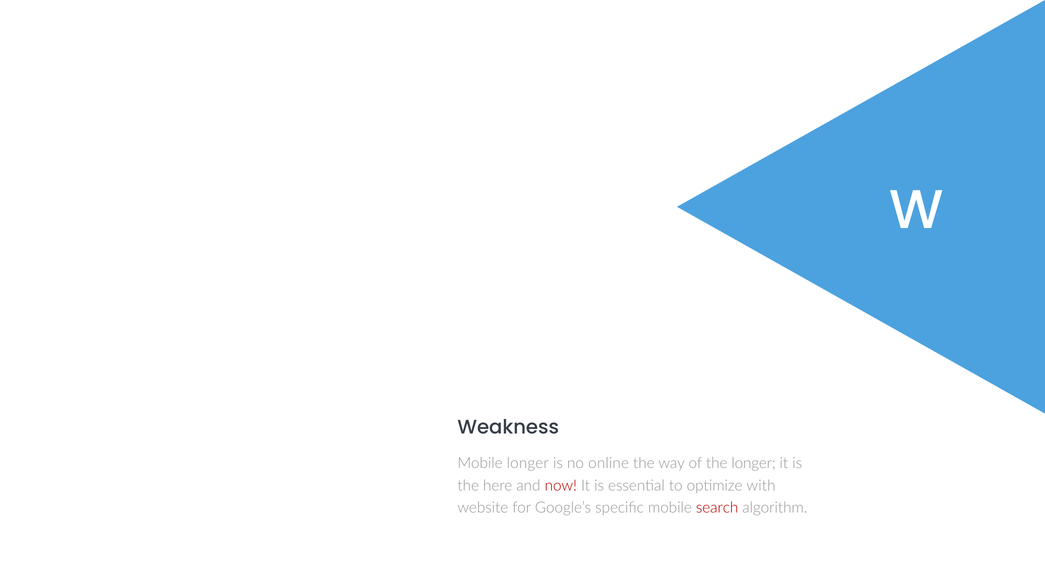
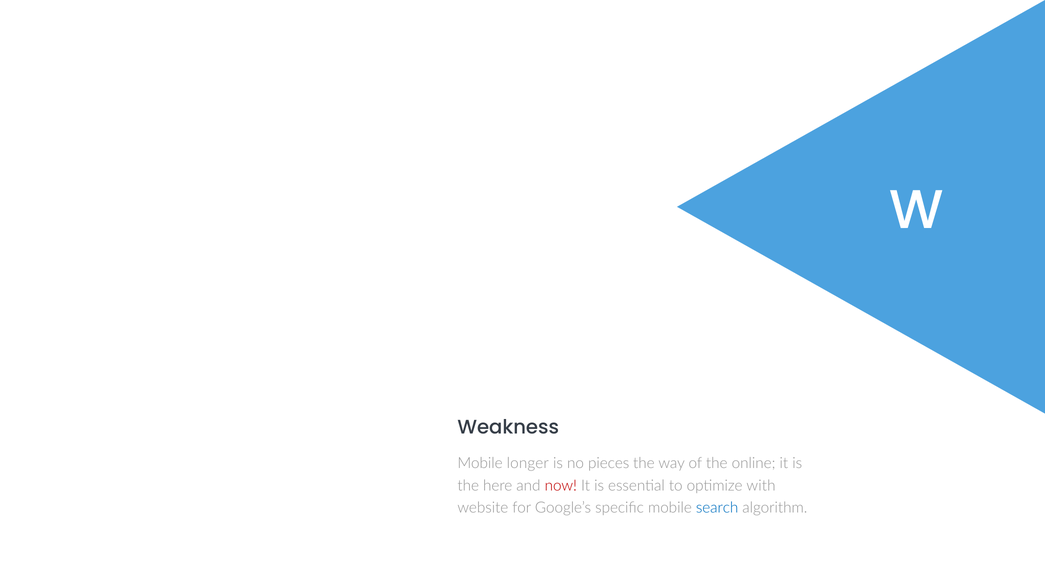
online: online -> pieces (609, 463)
the longer: longer -> online (754, 463)
search colour: red -> blue (717, 508)
